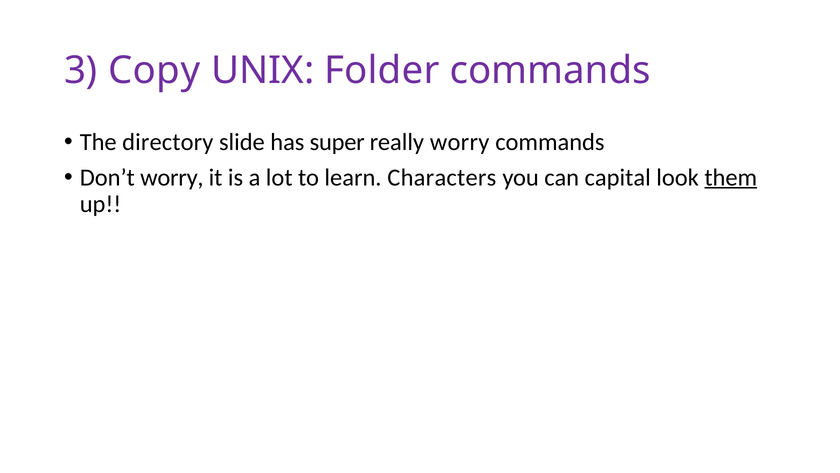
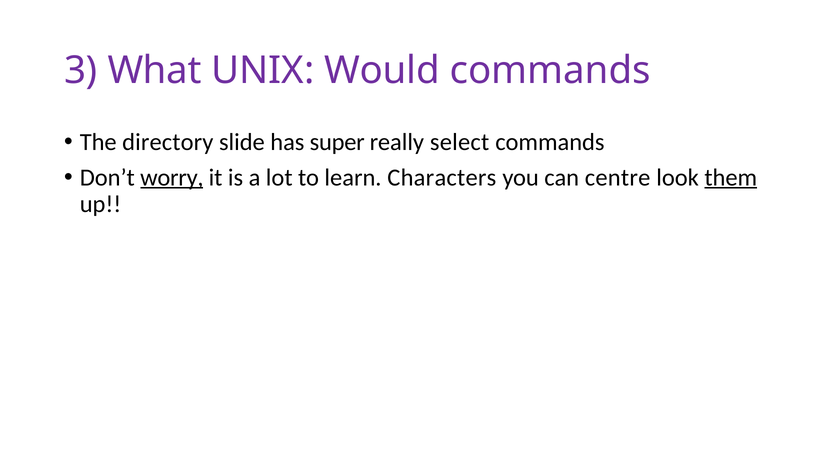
Copy: Copy -> What (155, 71)
Folder: Folder -> Would (382, 71)
really worry: worry -> select (460, 142)
worry underline: none -> present (172, 177)
capital: capital -> centre (618, 177)
